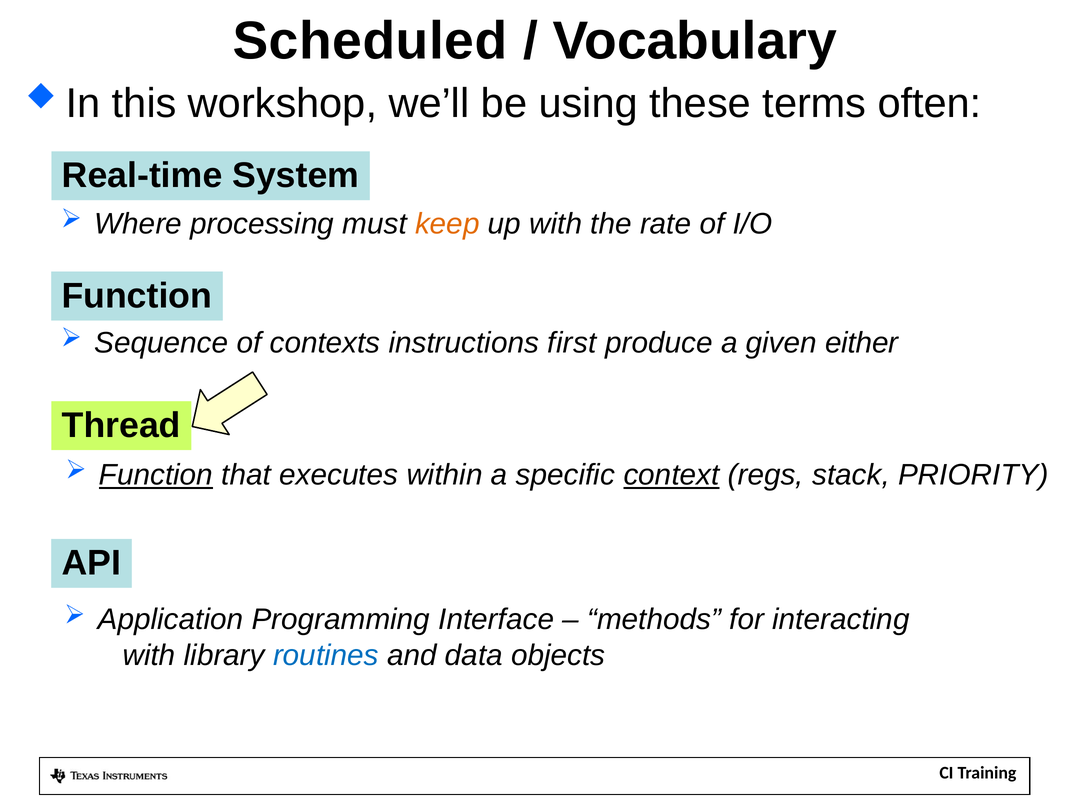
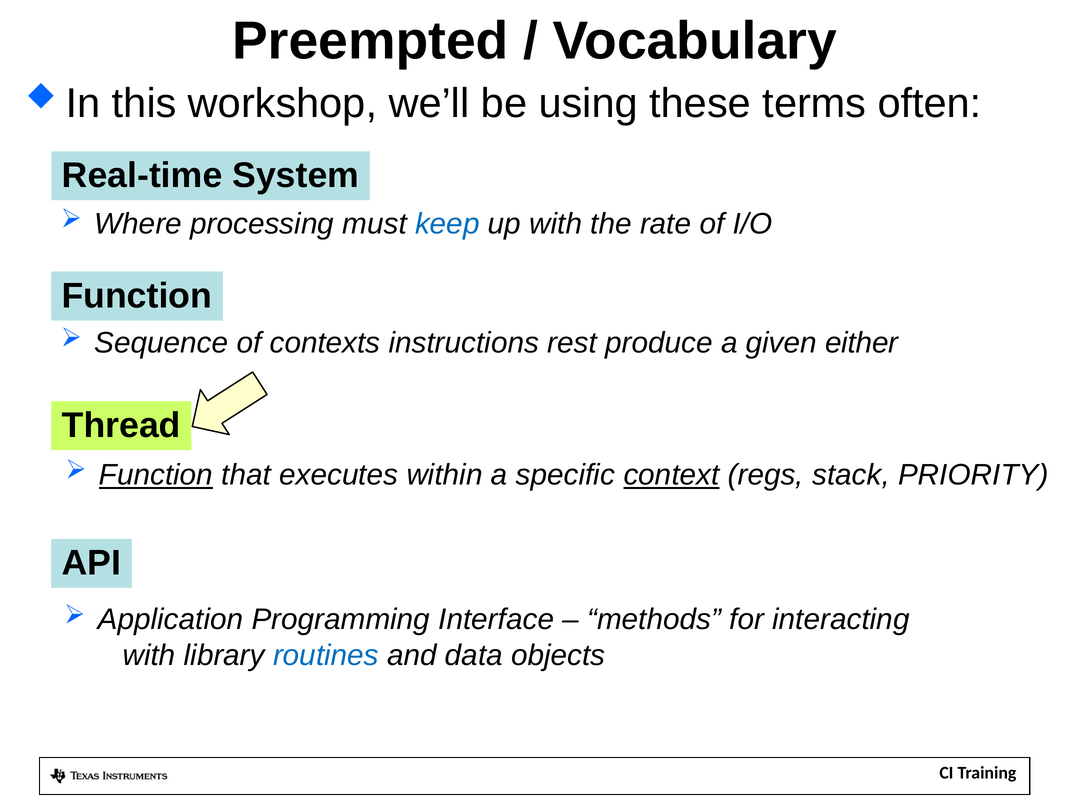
Scheduled: Scheduled -> Preempted (370, 41)
keep colour: orange -> blue (447, 224)
first: first -> rest (572, 343)
